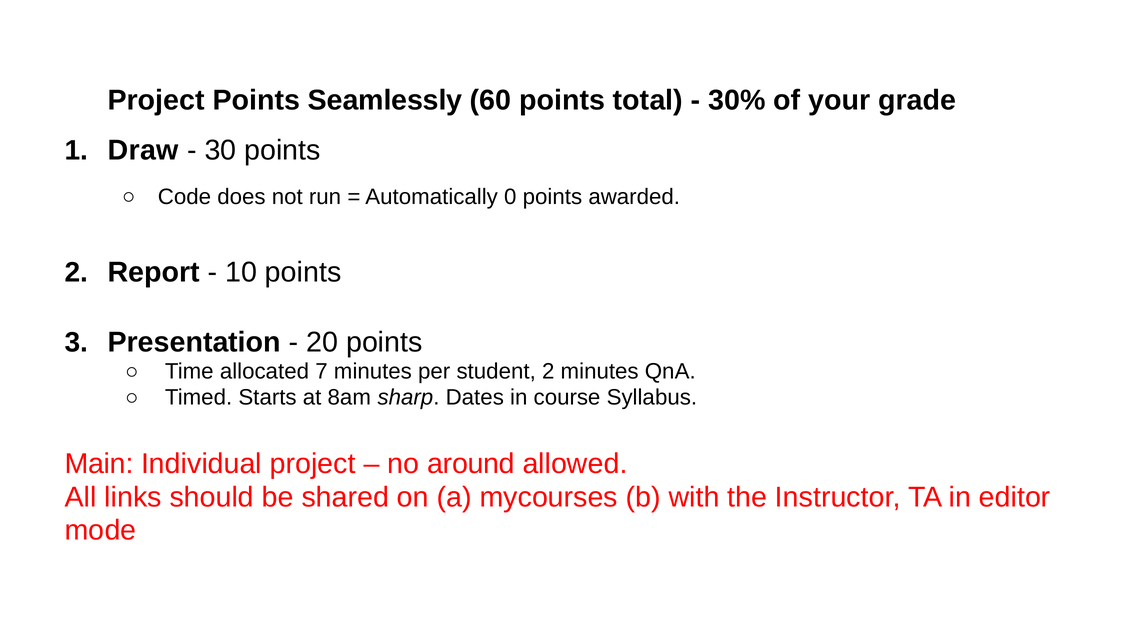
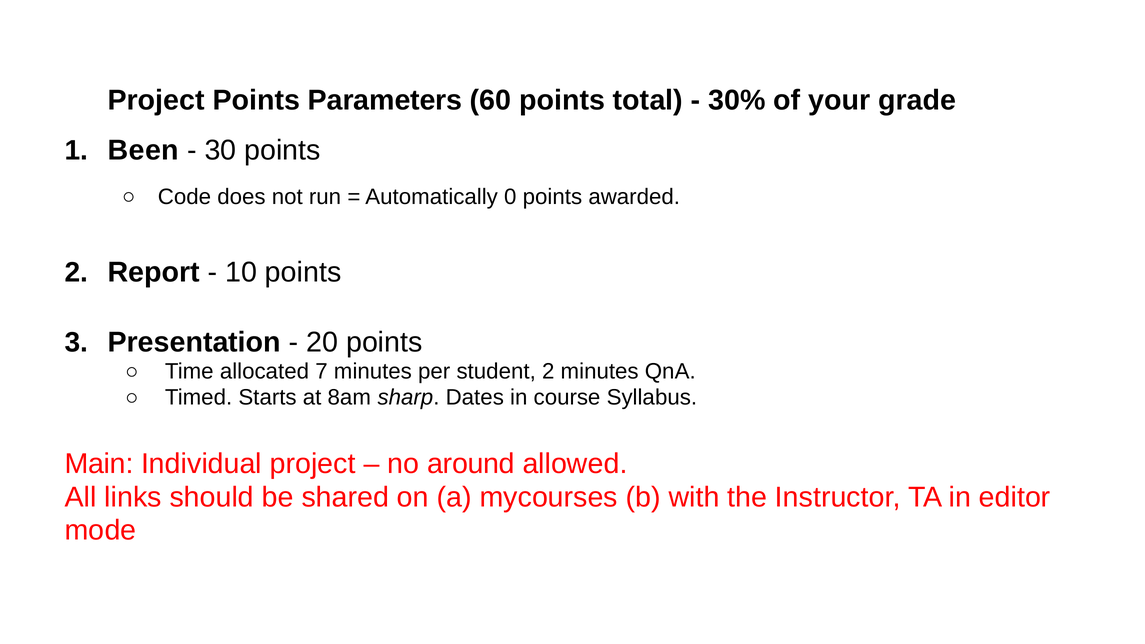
Seamlessly: Seamlessly -> Parameters (385, 100)
Draw: Draw -> Been (143, 150)
